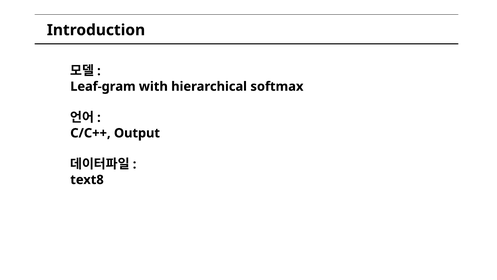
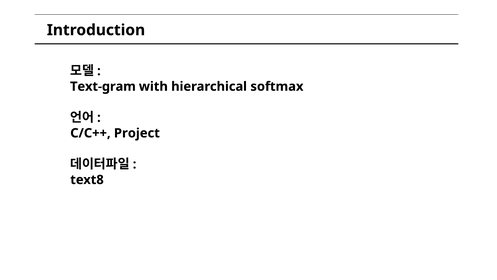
Leaf-gram: Leaf-gram -> Text-gram (103, 86)
Output: Output -> Project (137, 133)
